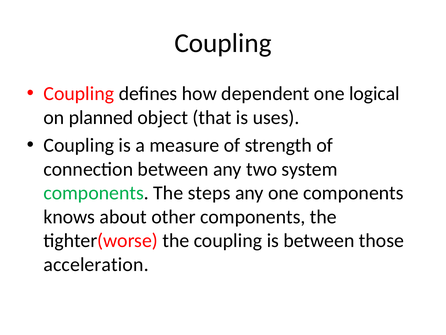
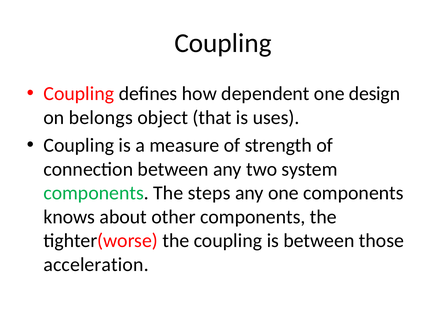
logical: logical -> design (375, 94)
planned: planned -> belongs (101, 117)
